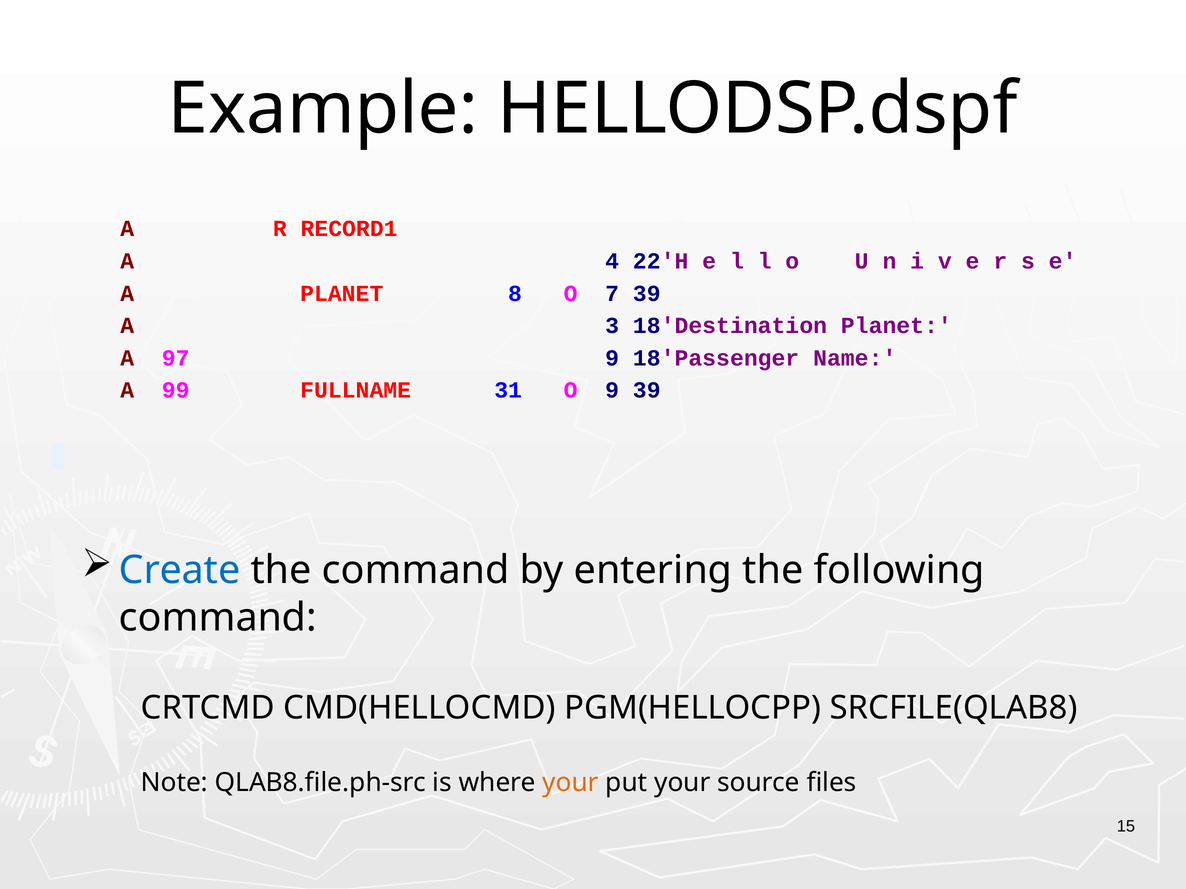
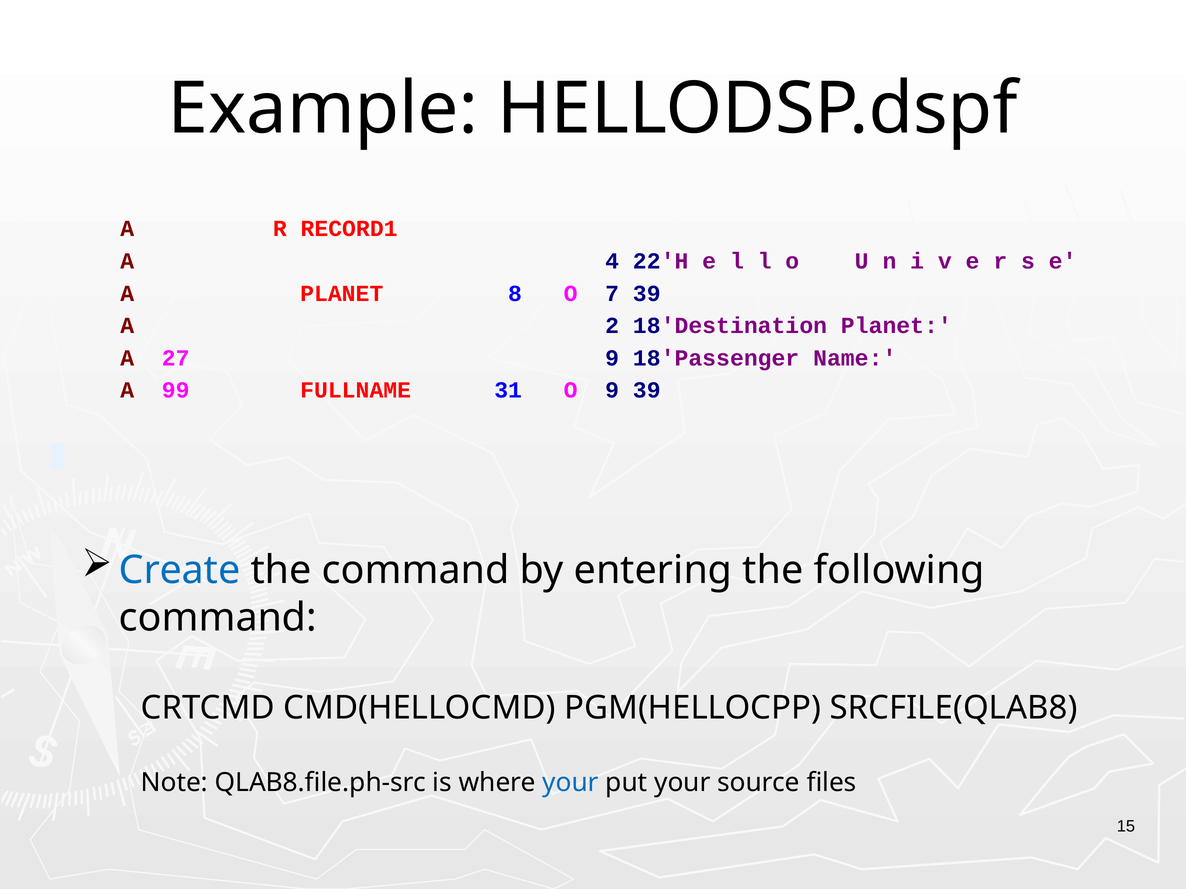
3: 3 -> 2 (612, 326)
97: 97 -> 27 (176, 358)
your colour: orange -> blue (570, 783)
